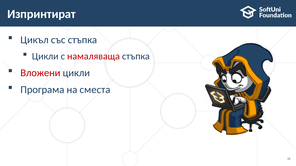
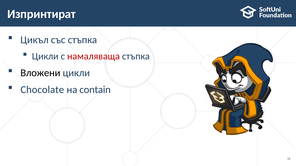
Вложени colour: red -> black (40, 73)
Програма: Програма -> Chocolate (42, 90)
сместа: сместа -> contain (95, 90)
